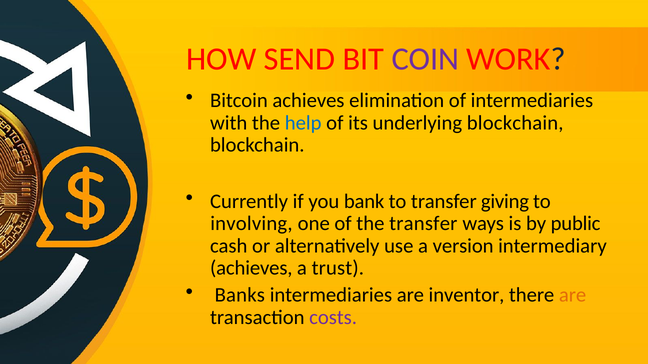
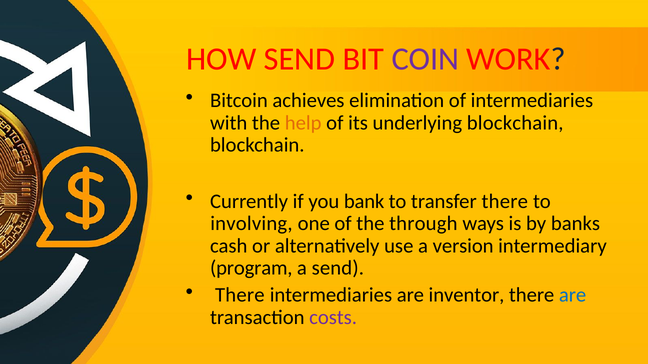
help colour: blue -> orange (303, 123)
transfer giving: giving -> there (505, 202)
the transfer: transfer -> through (423, 224)
public: public -> banks (575, 224)
achieves: achieves -> program (251, 269)
a trust: trust -> send (338, 269)
Banks: Banks -> There (240, 295)
are colour: orange -> blue (573, 295)
